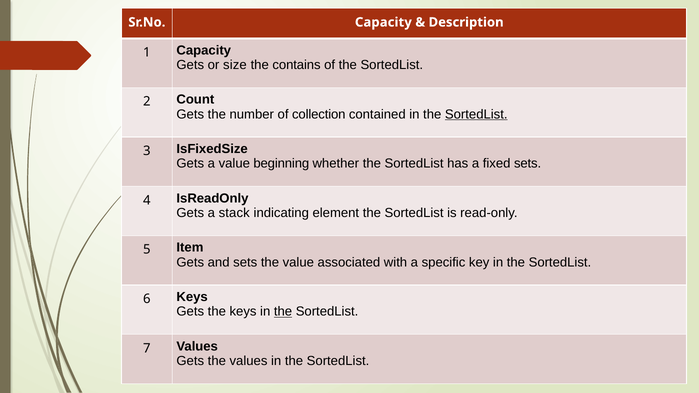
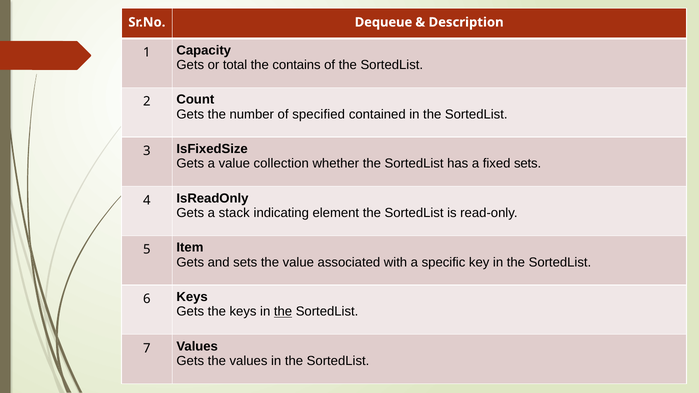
Sr.No Capacity: Capacity -> Dequeue (383, 22)
size: size -> total (235, 65)
collection: collection -> specified (319, 114)
SortedList underline: present -> none (476, 114)
beginning: beginning -> collection (281, 164)
